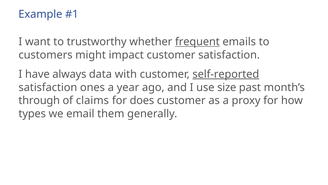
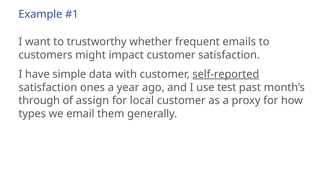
frequent underline: present -> none (197, 42)
always: always -> simple (69, 74)
size: size -> test (227, 87)
claims: claims -> assign (92, 100)
does: does -> local (142, 100)
